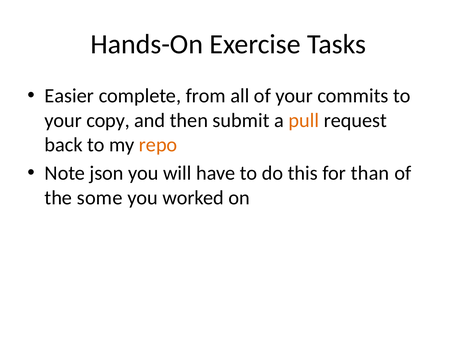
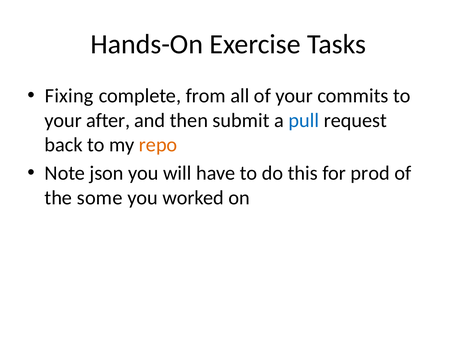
Easier: Easier -> Fixing (69, 96)
copy: copy -> after (108, 120)
pull colour: orange -> blue (304, 120)
than: than -> prod (370, 173)
